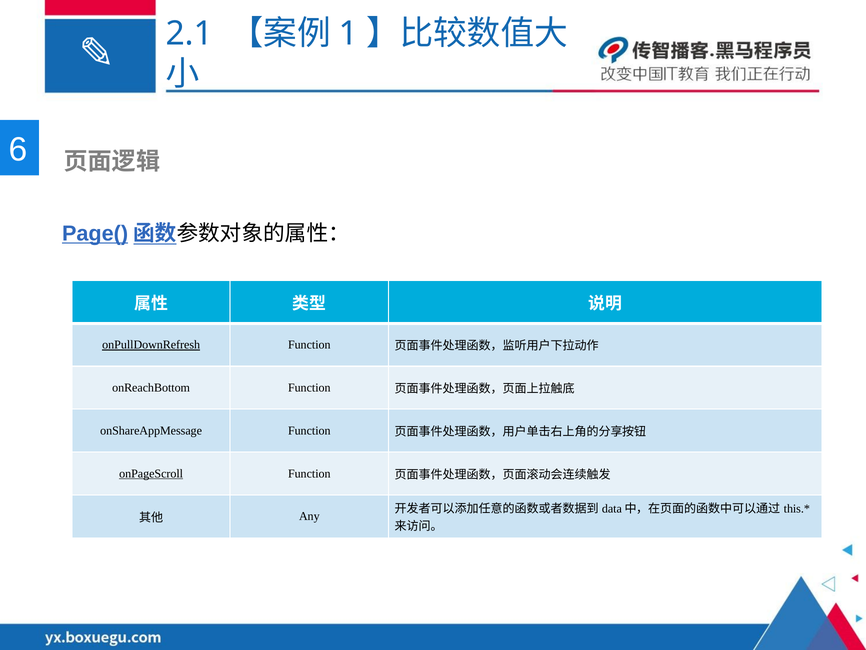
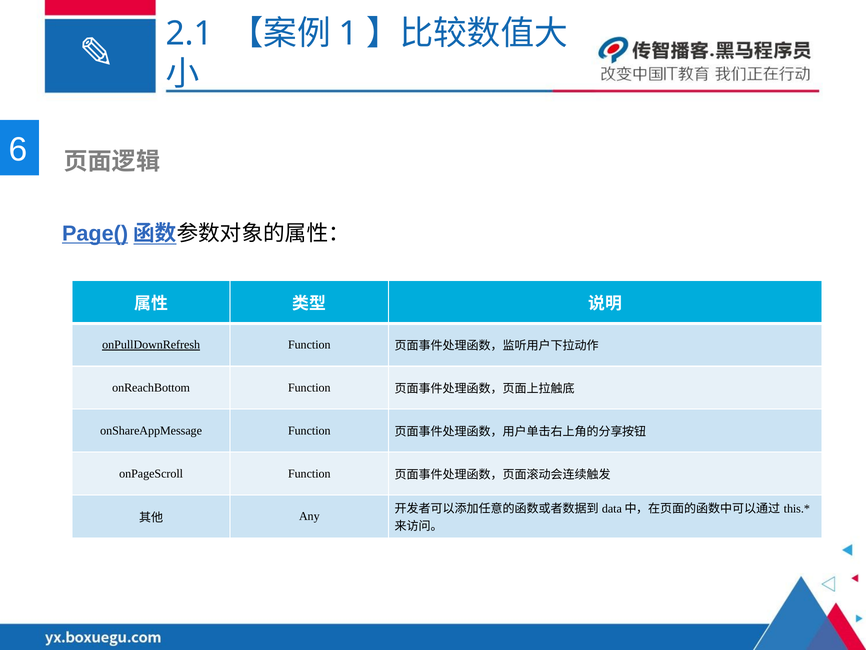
onPageScroll underline: present -> none (151, 473)
